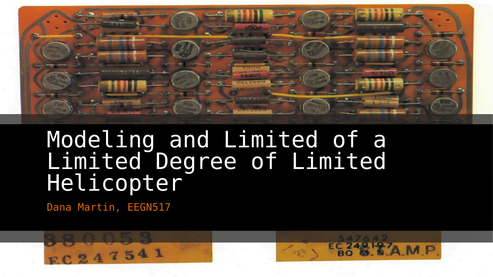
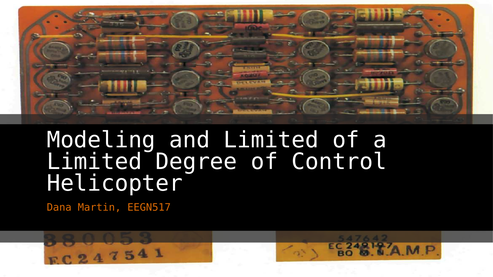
of Limited: Limited -> Control (339, 162)
